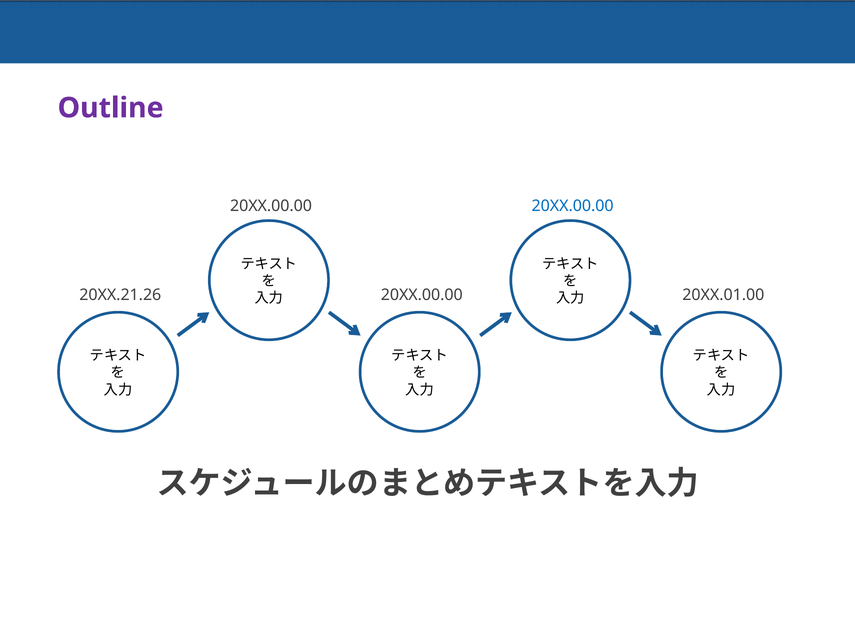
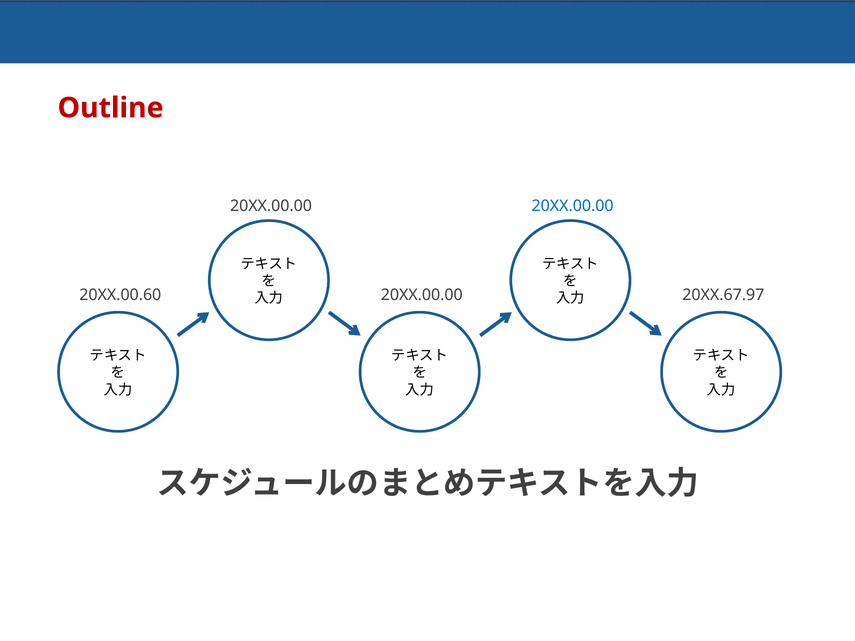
Outline colour: purple -> red (111, 108)
20XX.21.26: 20XX.21.26 -> 20XX.00.60 (120, 295)
20XX.01.00: 20XX.01.00 -> 20XX.67.97 (723, 295)
